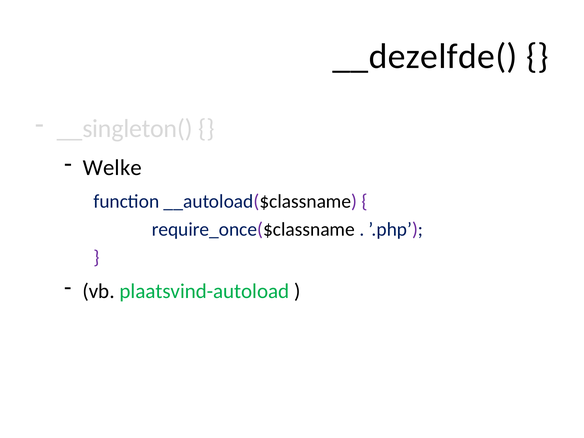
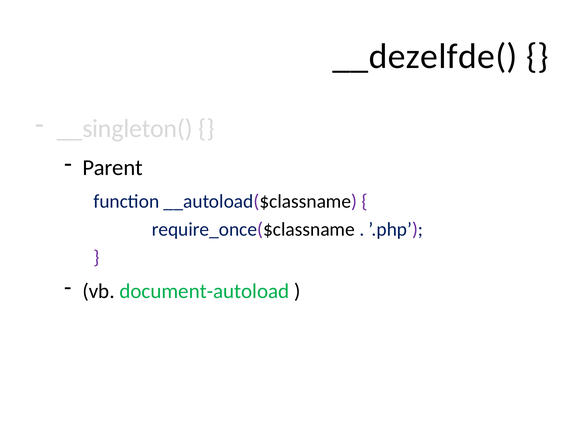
Welke: Welke -> Parent (113, 168)
plaatsvind-autoload: plaatsvind-autoload -> document-autoload (204, 291)
